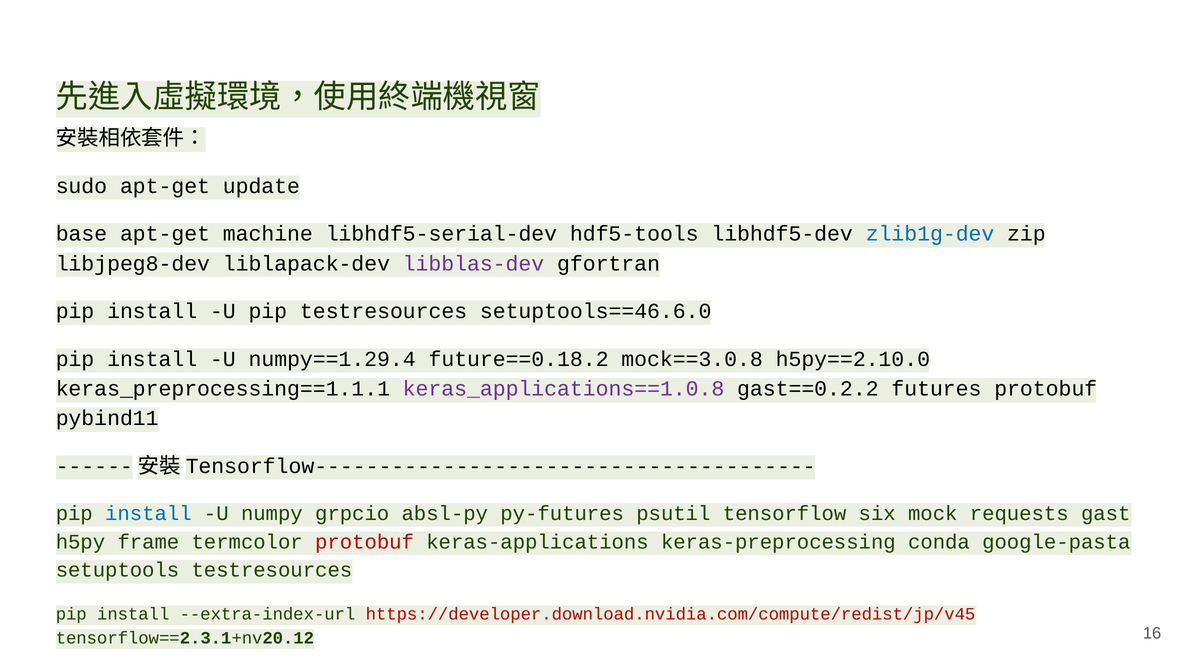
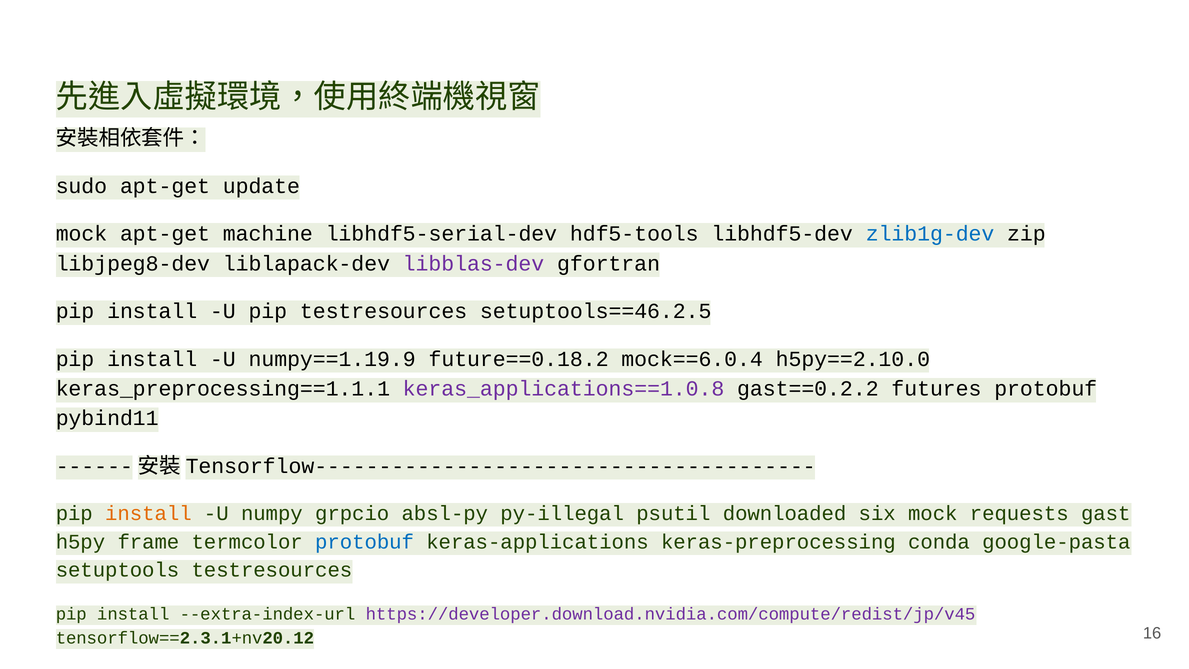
base: base -> mock (81, 234)
setuptools==46.6.0: setuptools==46.6.0 -> setuptools==46.2.5 (596, 311)
numpy==1.29.4: numpy==1.29.4 -> numpy==1.19.9 (332, 359)
mock==3.0.8: mock==3.0.8 -> mock==6.0.4 (692, 359)
install colour: blue -> orange (148, 513)
py-futures: py-futures -> py-illegal (562, 513)
tensorflow: tensorflow -> downloaded (785, 513)
protobuf colour: red -> blue (365, 542)
https://developer.download.nvidia.com/compute/redist/jp/v45 colour: red -> purple (671, 614)
